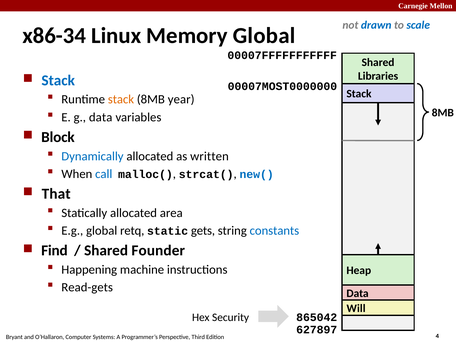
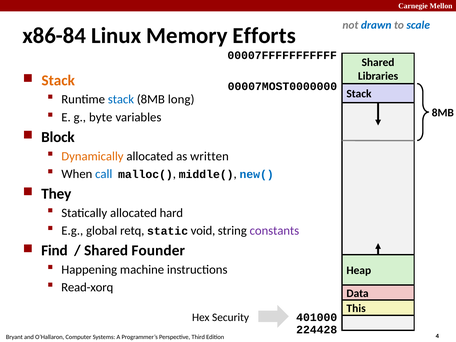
x86-34: x86-34 -> x86-84 (54, 36)
Memory Global: Global -> Efforts (264, 36)
Stack colour: blue -> orange (58, 80)
stack colour: orange -> blue (121, 99)
year: year -> long (181, 99)
g data: data -> byte (101, 117)
Dynamically colour: blue -> orange (92, 156)
strcat(: strcat( -> middle( (206, 174)
That: That -> They (56, 194)
area: area -> hard (171, 213)
gets: gets -> void (203, 231)
constants colour: blue -> purple (274, 231)
Read-gets: Read-gets -> Read-xorq (87, 287)
Will: Will -> This (356, 308)
865042: 865042 -> 401000 (317, 318)
627897: 627897 -> 224428 (317, 330)
